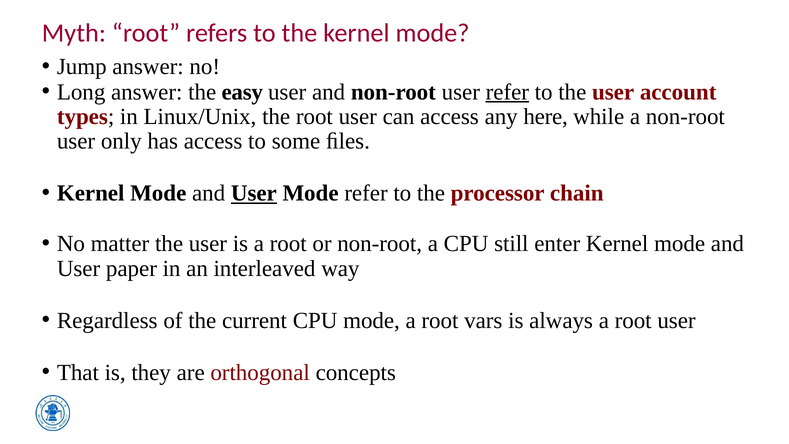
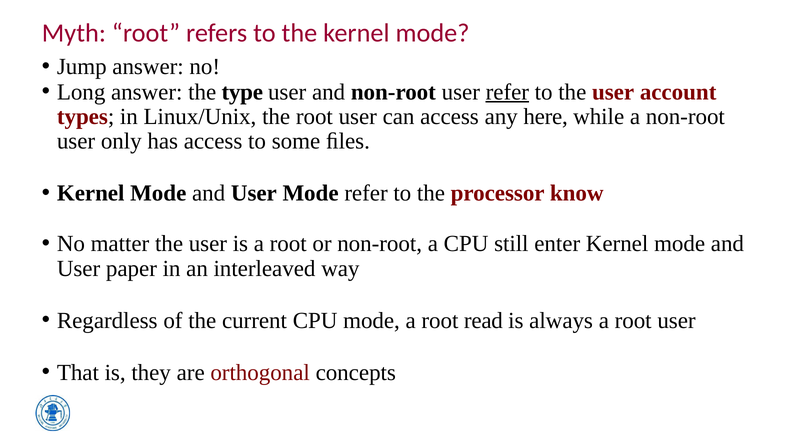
easy: easy -> type (242, 92)
User underline: present -> none (254, 193)
chain: chain -> know (577, 193)
vars: vars -> read (483, 320)
